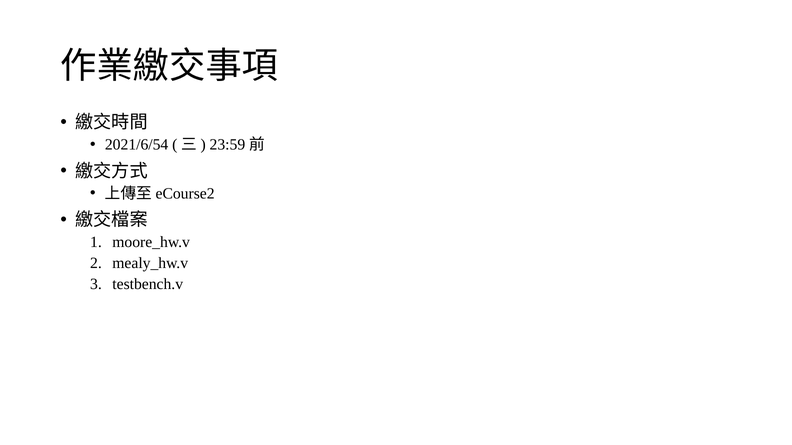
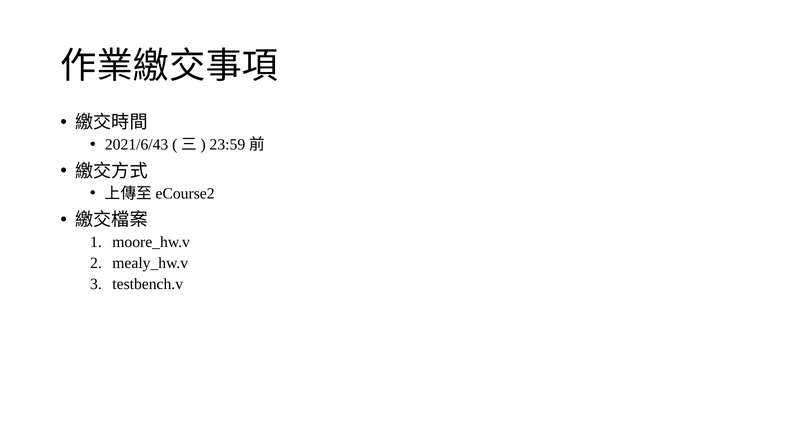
2021/6/54: 2021/6/54 -> 2021/6/43 (137, 145)
